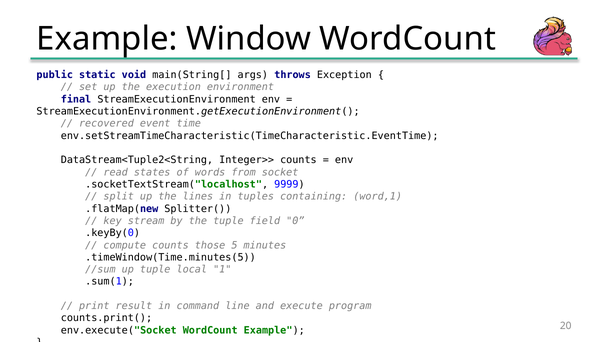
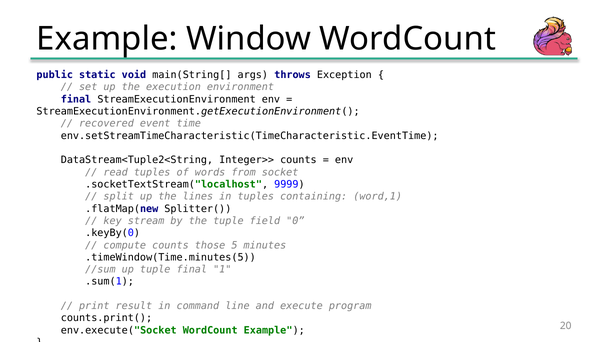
read states: states -> tuples (152, 172)
tuple local: local -> final (192, 269)
